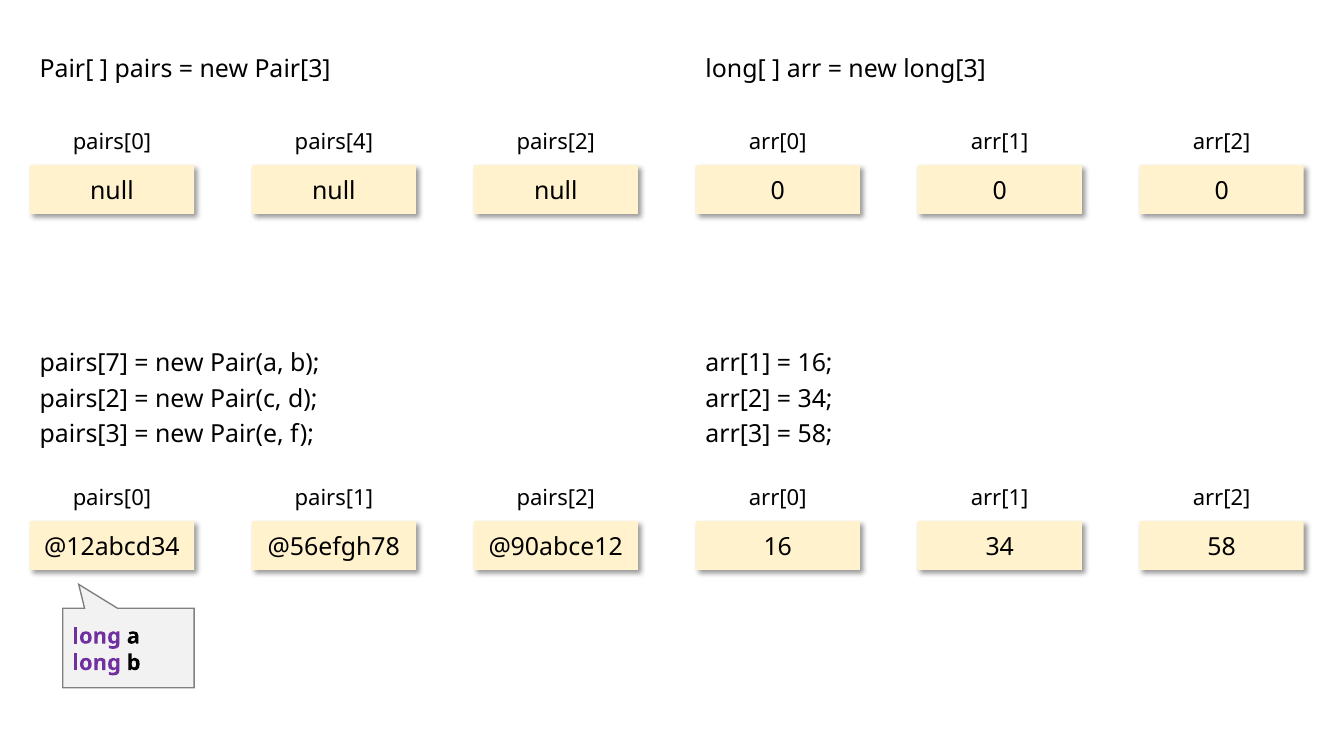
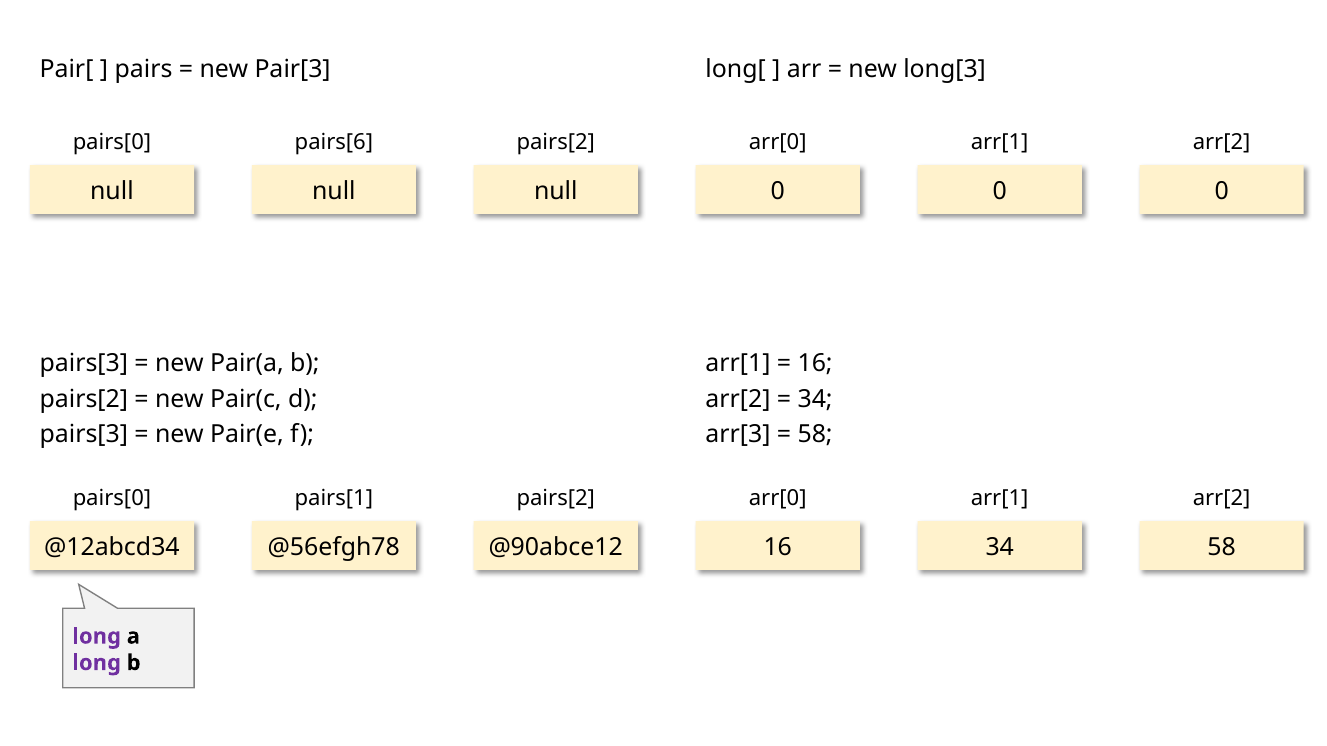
pairs[4: pairs[4 -> pairs[6 (334, 142)
pairs[7: pairs[7 -> pairs[3 (84, 363)
